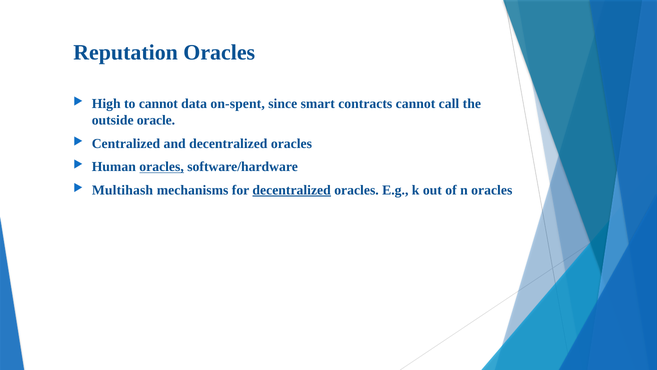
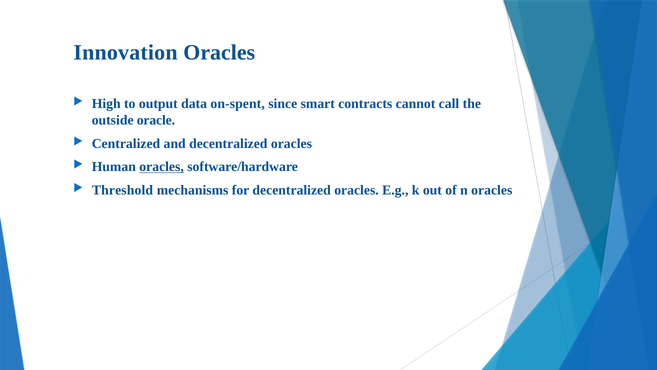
Reputation: Reputation -> Innovation (125, 52)
to cannot: cannot -> output (158, 104)
Multihash: Multihash -> Threshold (123, 190)
decentralized underline: present -> none (292, 190)
